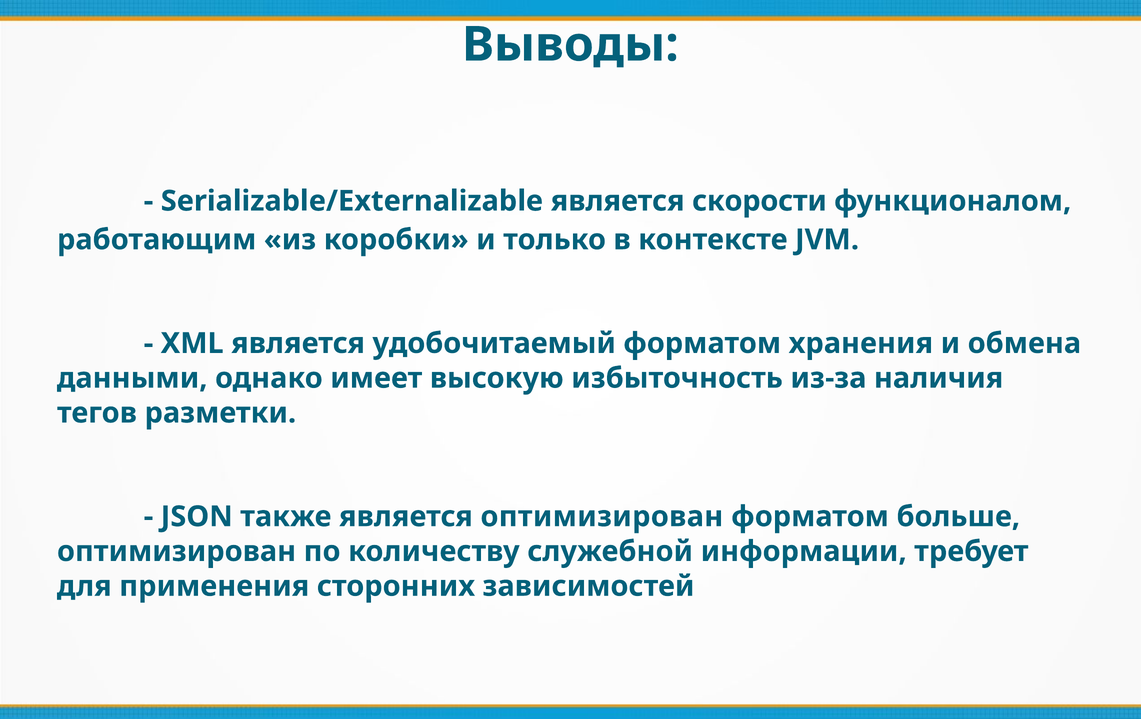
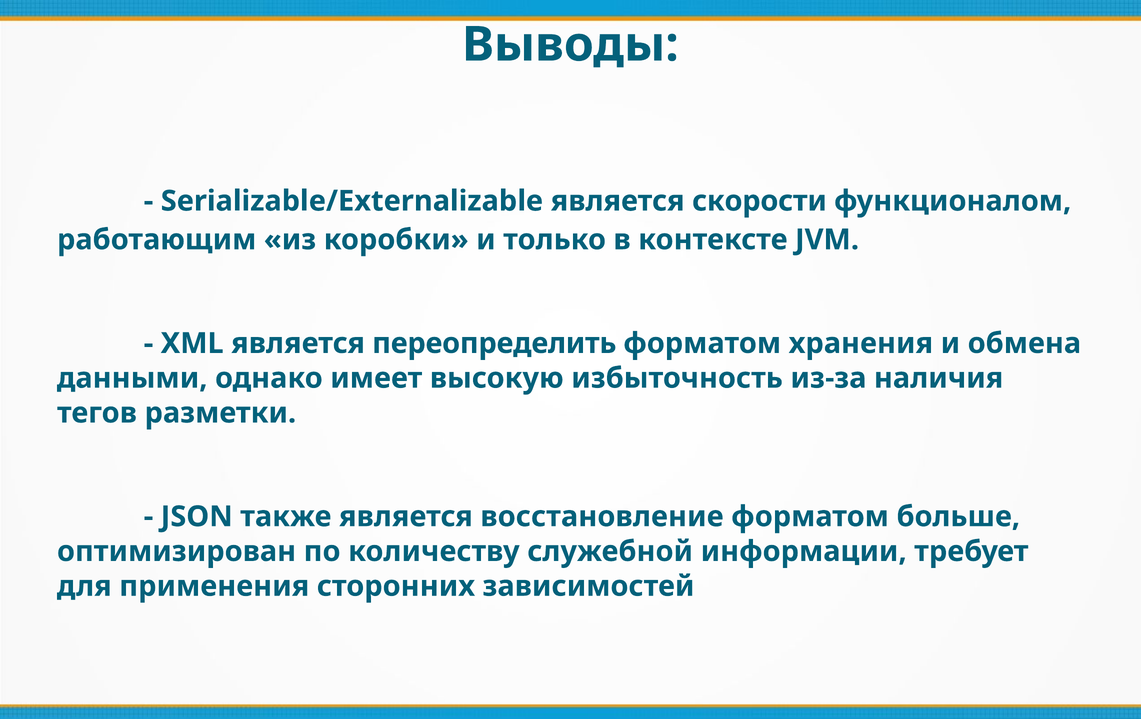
удобочитаемый: удобочитаемый -> переопределить (494, 343)
является оптимизирован: оптимизирован -> восстановление (602, 517)
